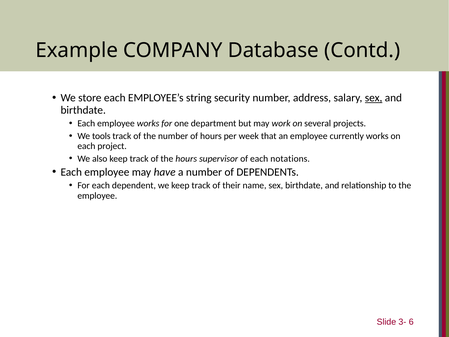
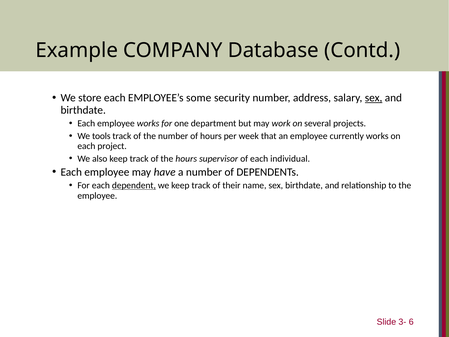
string: string -> some (199, 98)
notations: notations -> individual (290, 158)
dependent underline: none -> present (134, 185)
